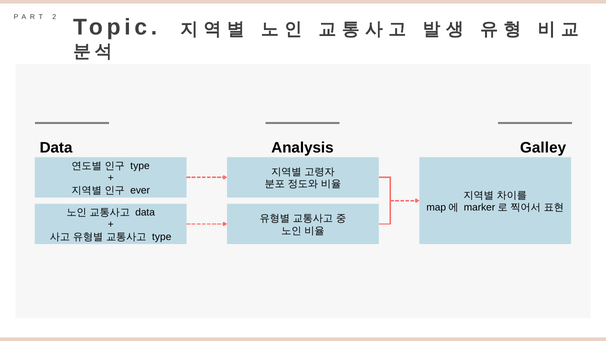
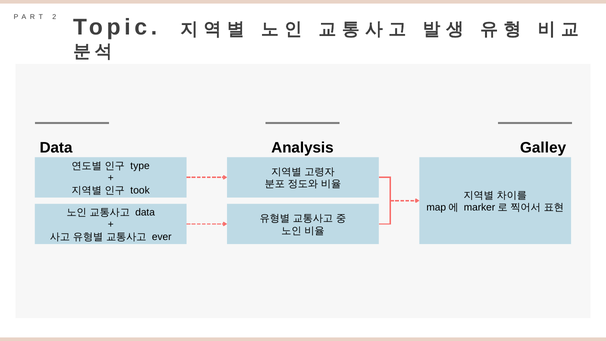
ever: ever -> took (140, 190)
type: type -> ever (162, 237)
